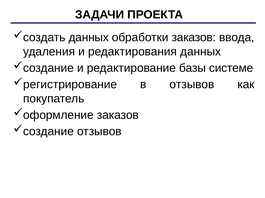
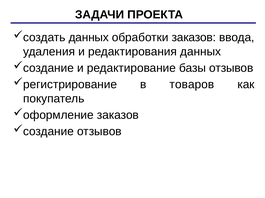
базы системе: системе -> отзывов (231, 68)
в отзывов: отзывов -> товаров (192, 85)
